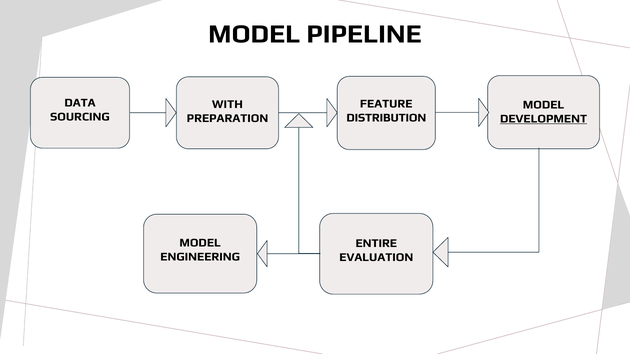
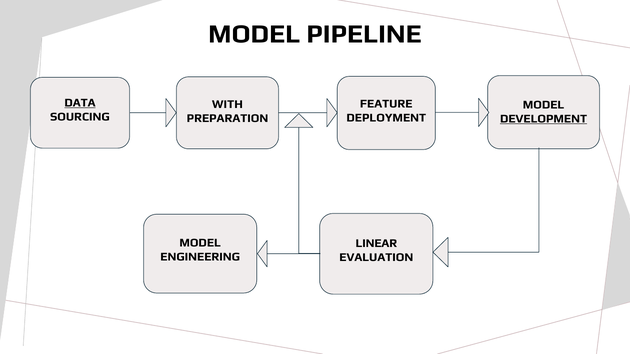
DATA underline: none -> present (80, 103)
DISTRIBUTION: DISTRIBUTION -> DEPLOYMENT (386, 118)
ENTIRE: ENTIRE -> LINEAR (376, 243)
